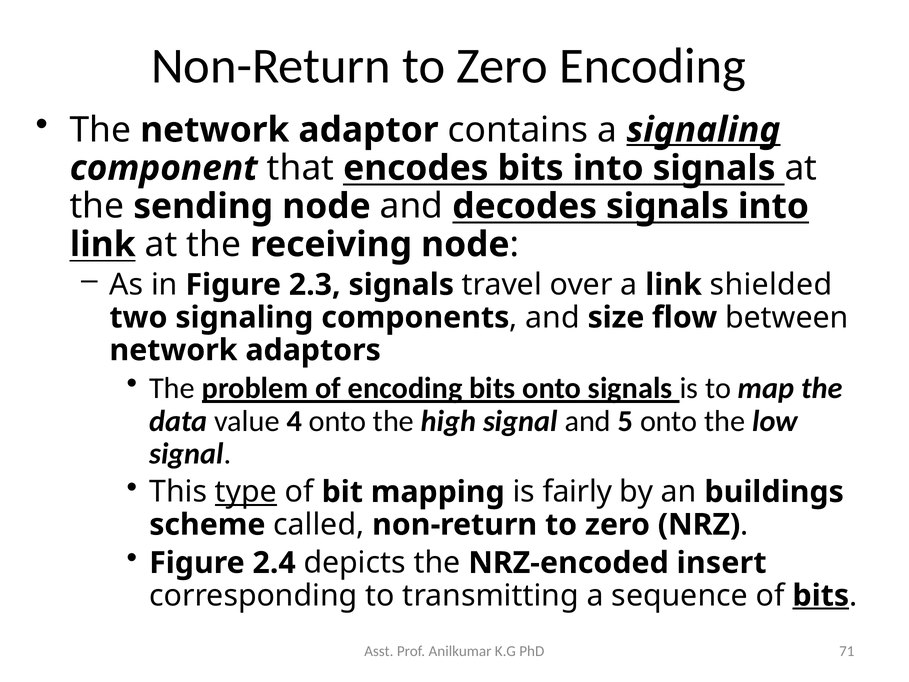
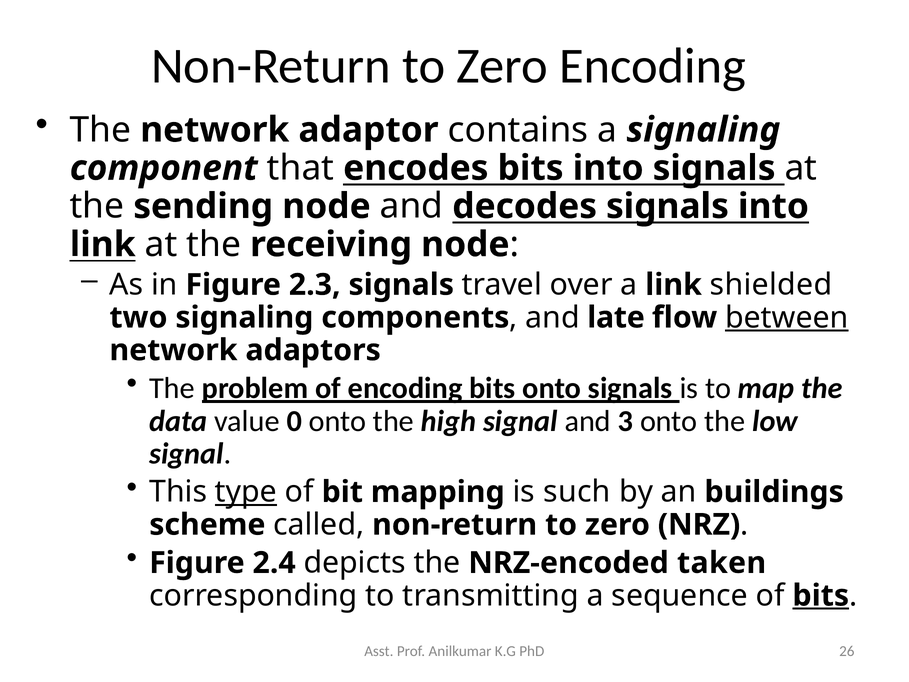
signaling underline: present -> none (703, 130)
size: size -> late (616, 317)
between underline: none -> present (787, 317)
4: 4 -> 0 (294, 421)
5: 5 -> 3 (626, 421)
fairly: fairly -> such (577, 492)
insert: insert -> taken (722, 563)
71: 71 -> 26 (847, 651)
